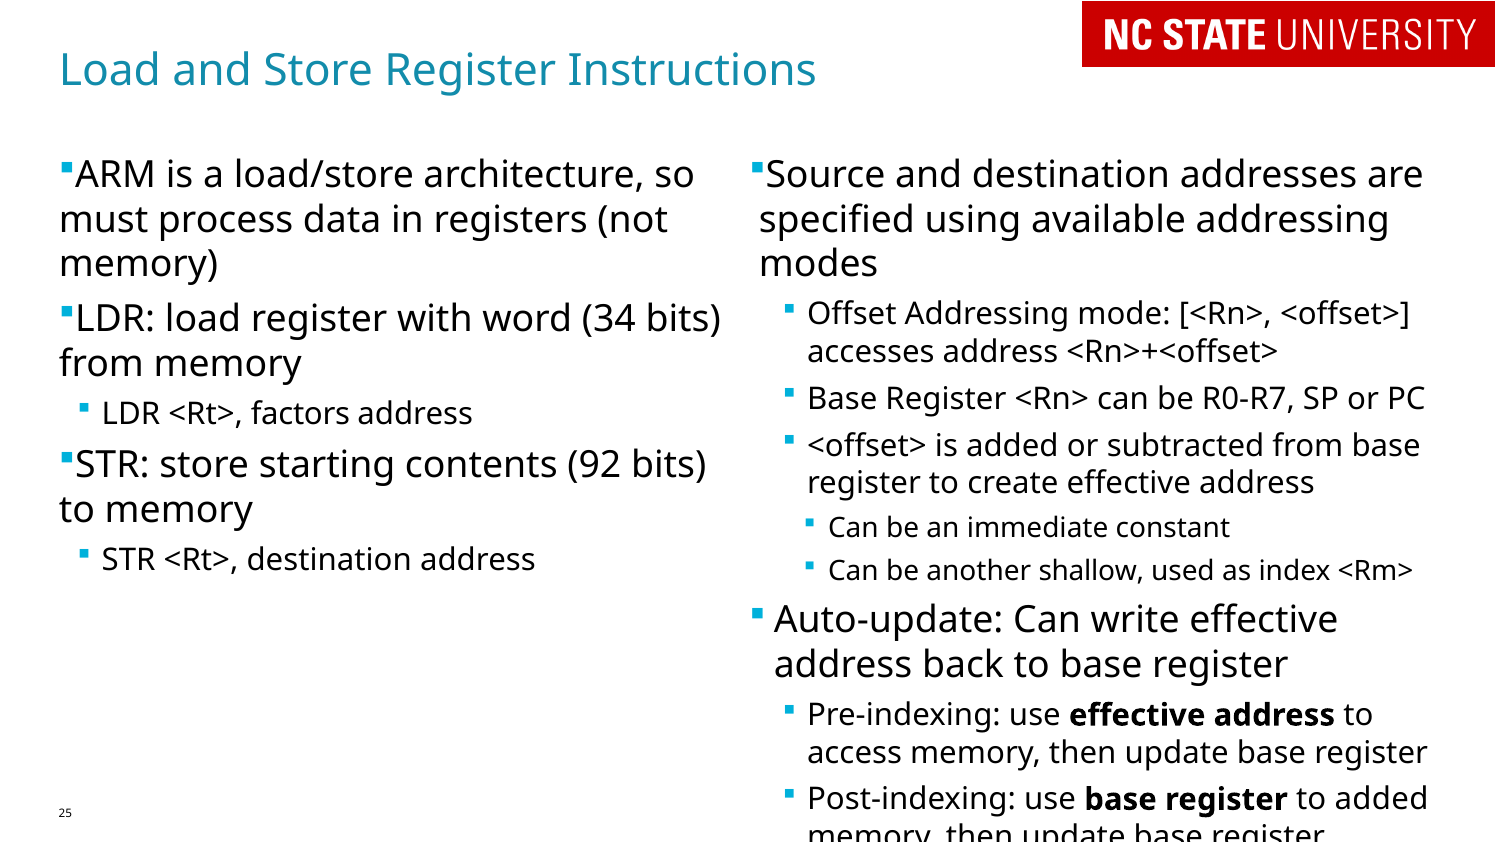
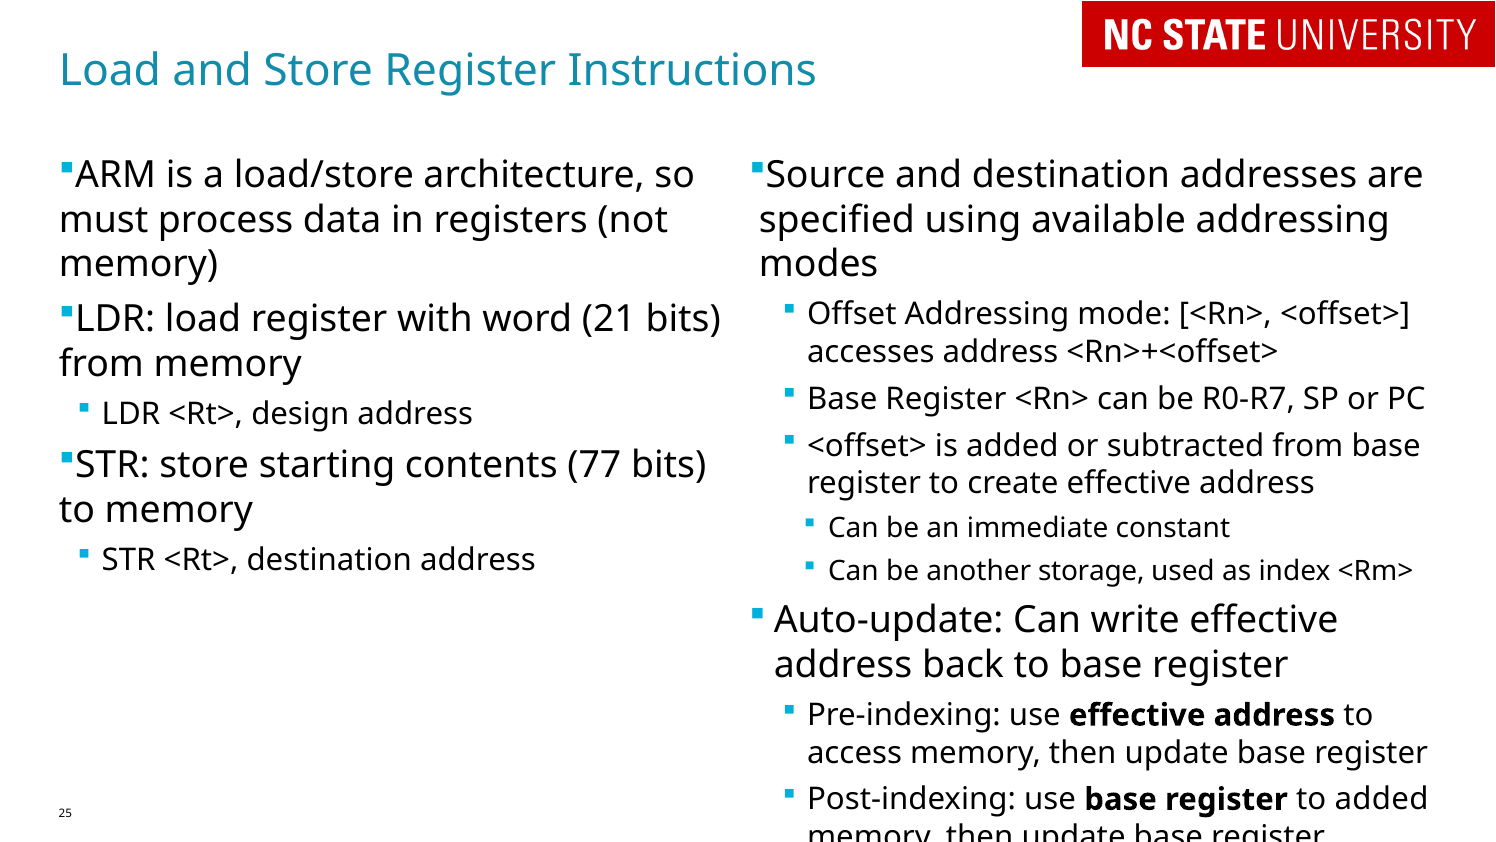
34: 34 -> 21 (609, 319)
factors: factors -> design (300, 414)
92: 92 -> 77 (594, 465)
shallow: shallow -> storage (1091, 571)
